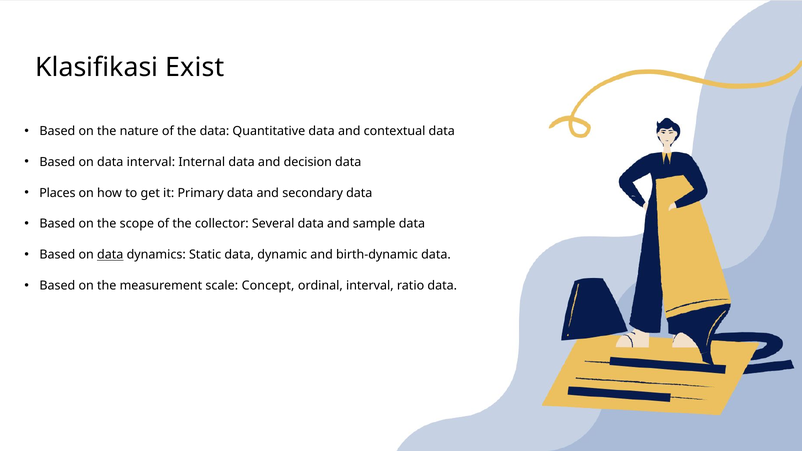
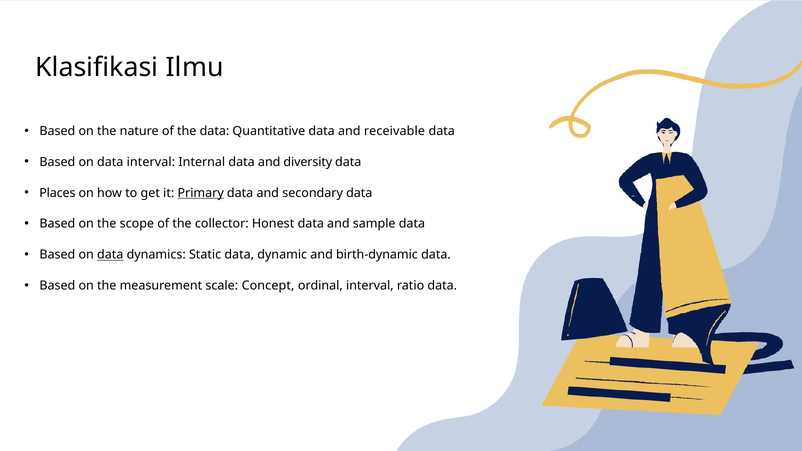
Exist: Exist -> Ilmu (195, 67)
contextual: contextual -> receivable (394, 131)
decision: decision -> diversity (308, 162)
Primary underline: none -> present (201, 193)
Several: Several -> Honest (273, 224)
